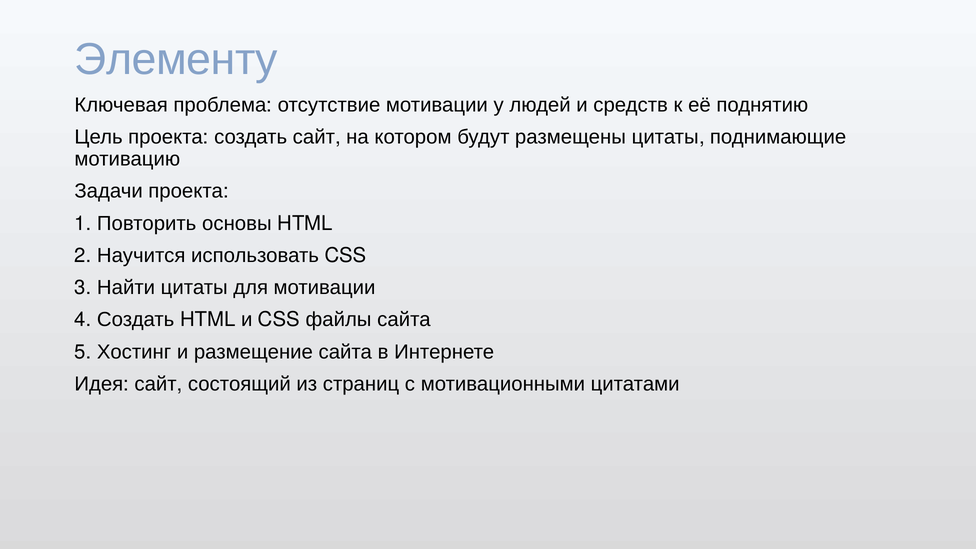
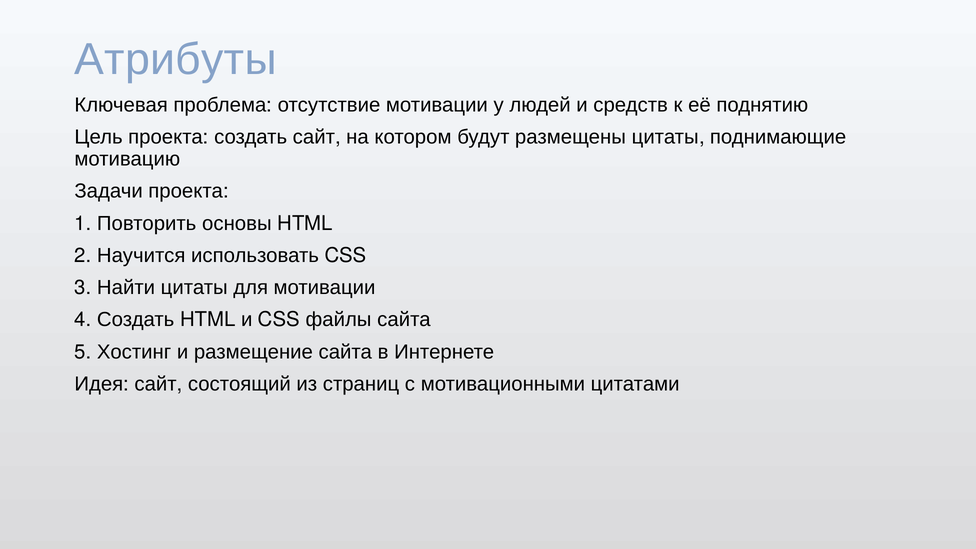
Элементу: Элементу -> Атрибуты (176, 60)
